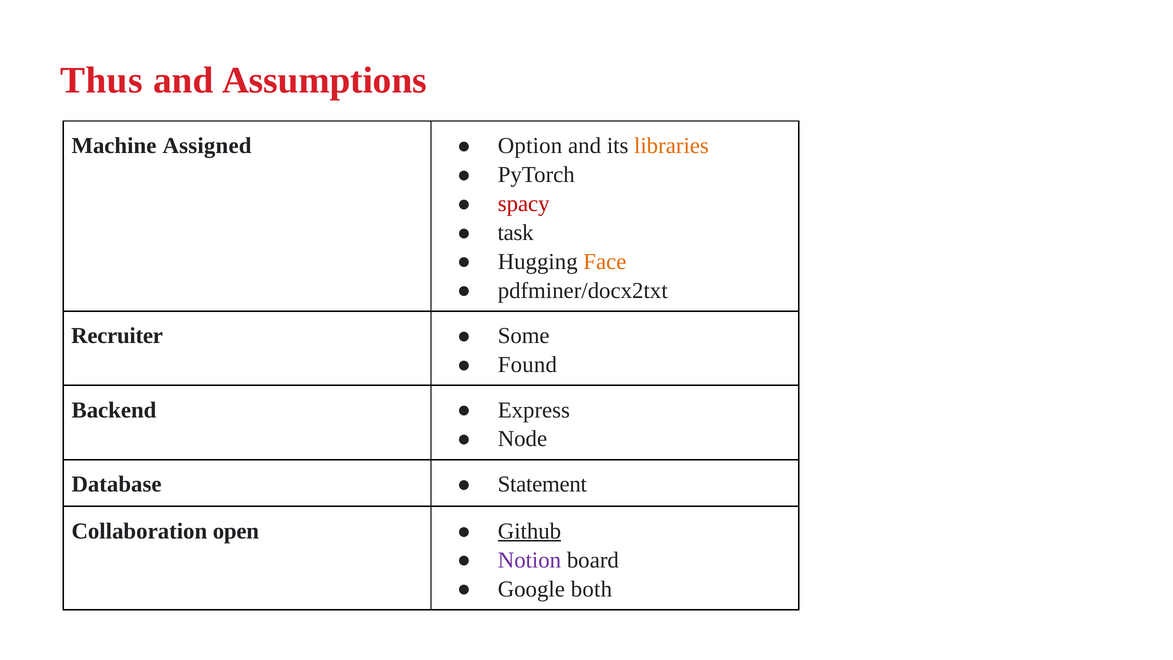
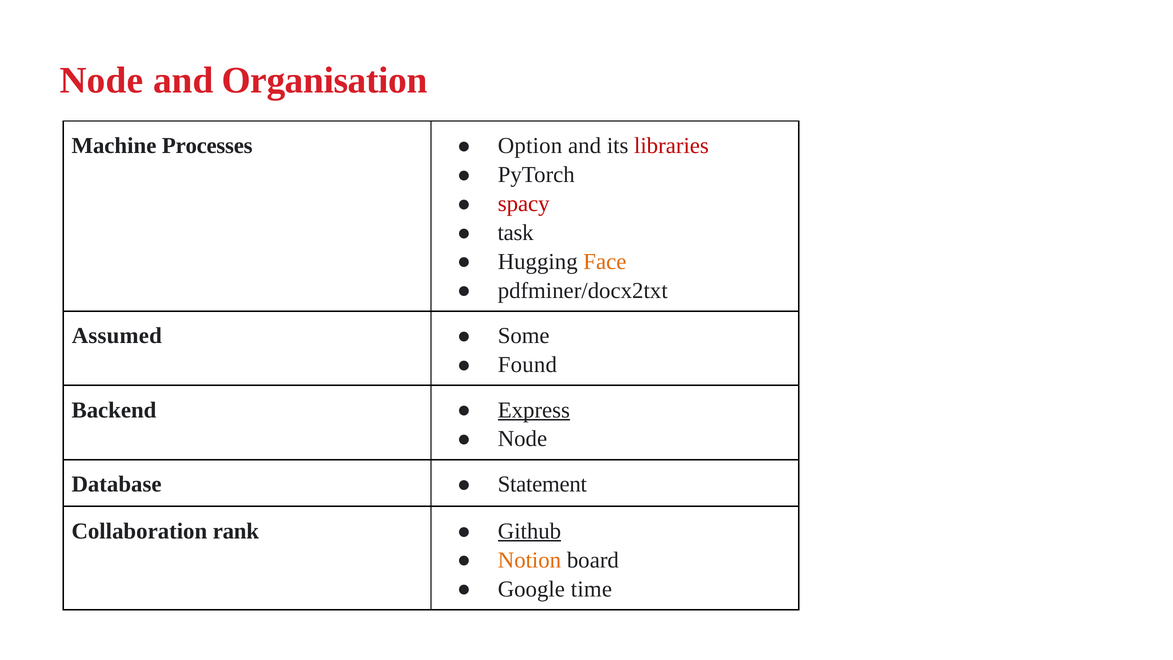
Thus: Thus -> Node (102, 81)
Assumptions: Assumptions -> Organisation (325, 81)
Assigned: Assigned -> Processes (207, 146)
libraries colour: orange -> red (671, 146)
Recruiter: Recruiter -> Assumed (117, 336)
Express underline: none -> present (534, 410)
open: open -> rank (236, 531)
Notion colour: purple -> orange (529, 560)
both: both -> time (591, 589)
